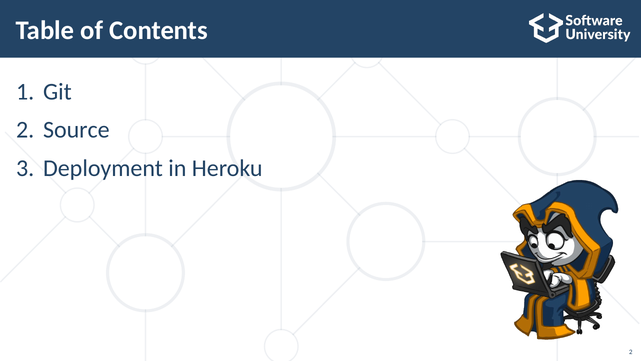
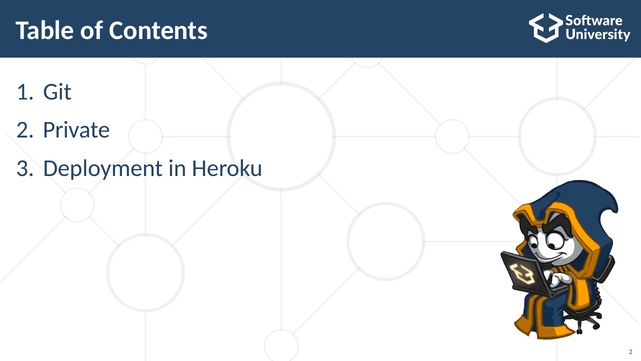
Source: Source -> Private (76, 130)
